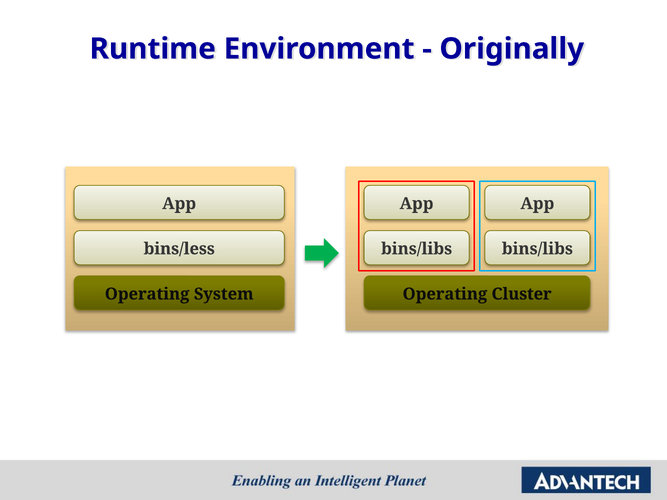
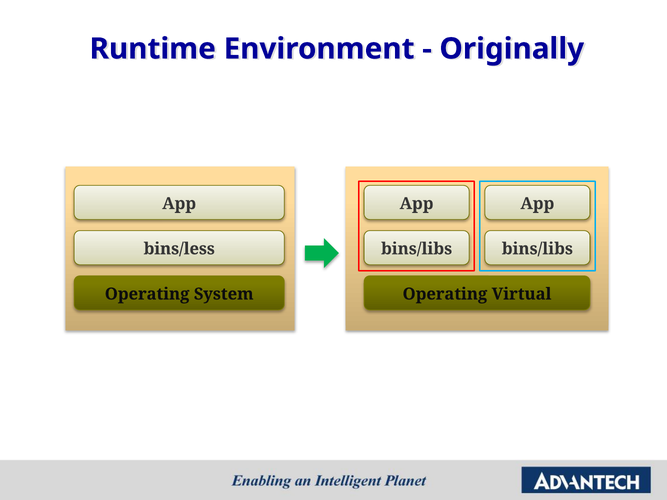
Cluster: Cluster -> Virtual (522, 294)
